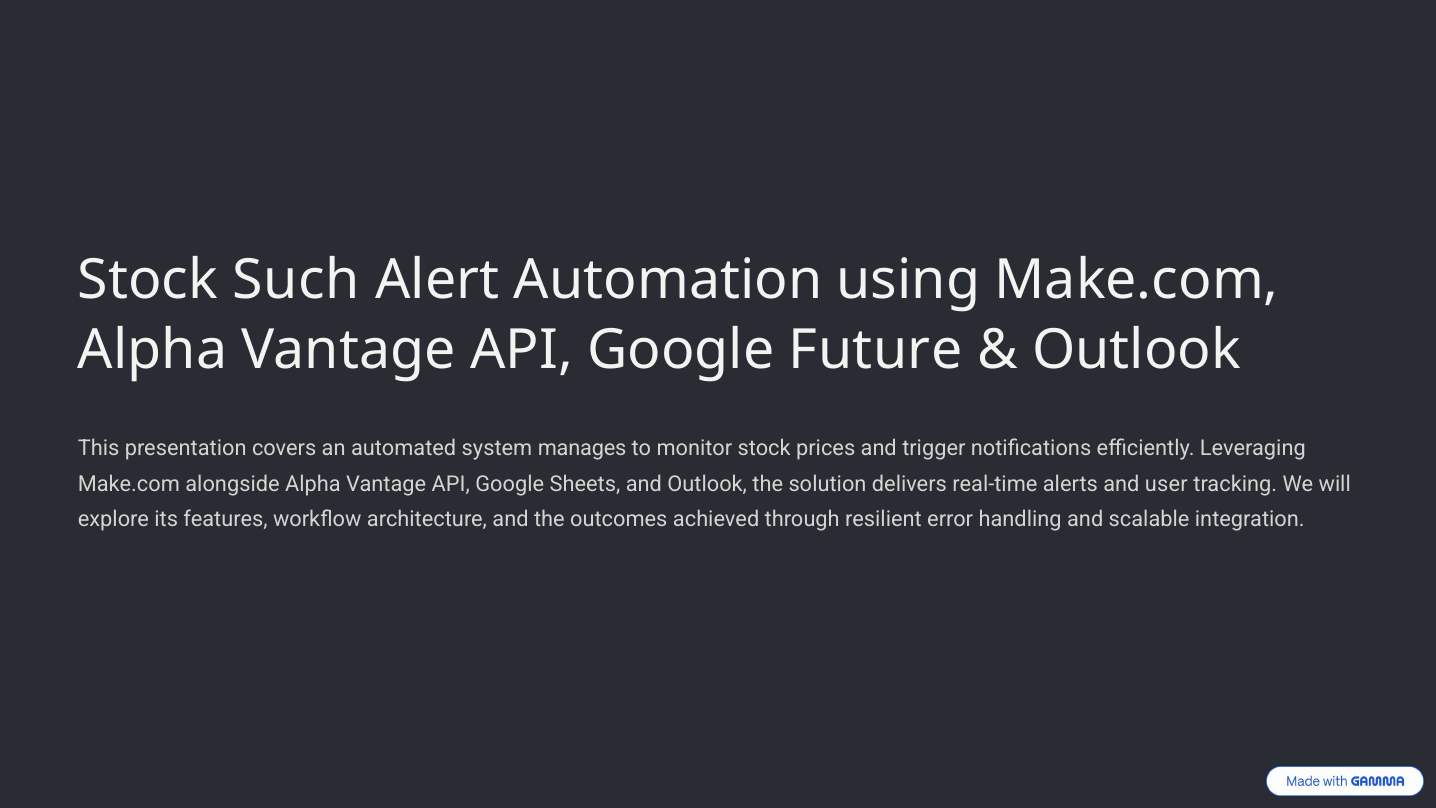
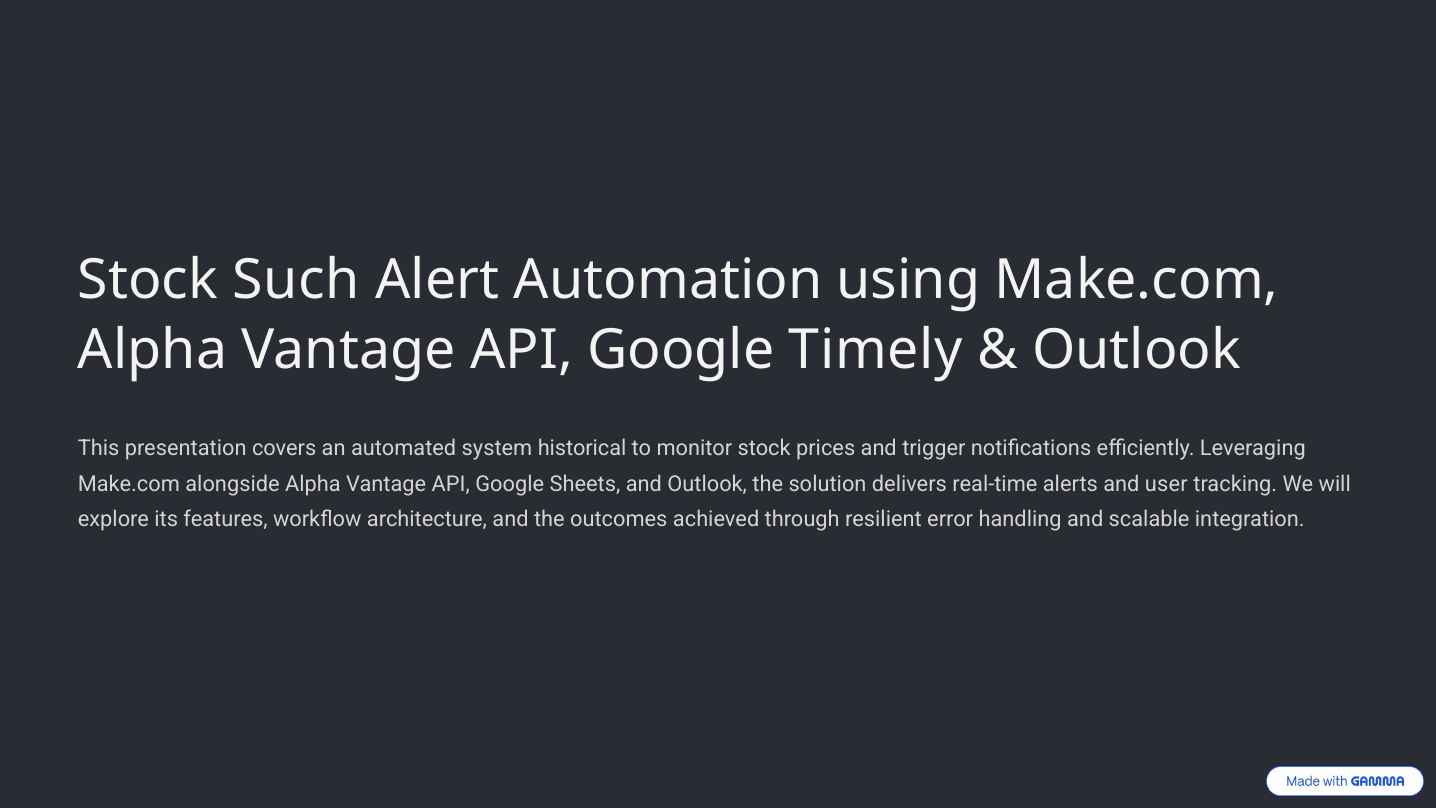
Future: Future -> Timely (876, 350)
manages: manages -> historical (582, 448)
